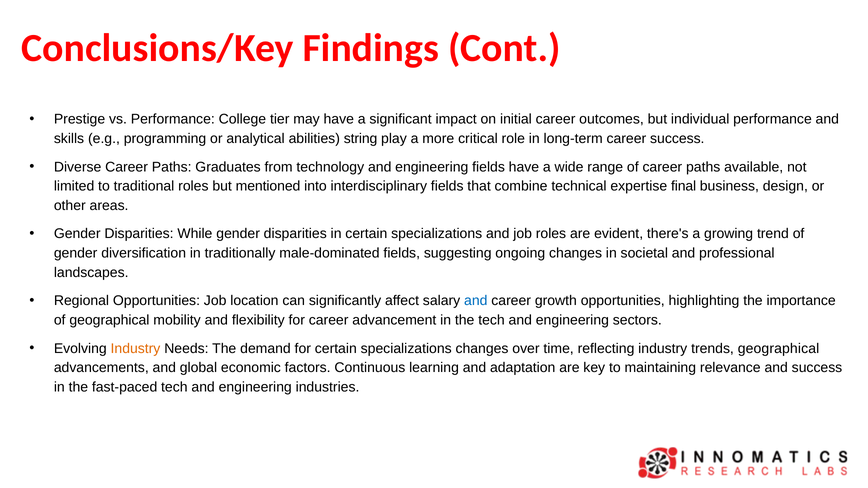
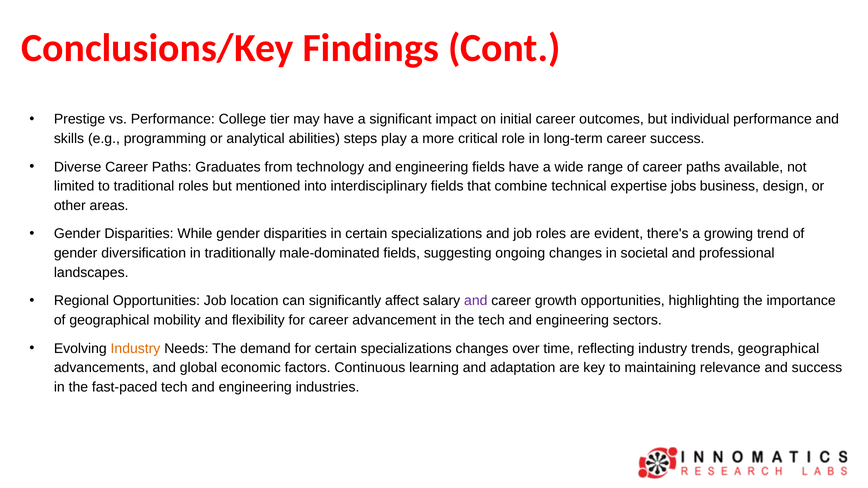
string: string -> steps (361, 139)
final: final -> jobs (684, 186)
and colour: blue -> purple (476, 301)
